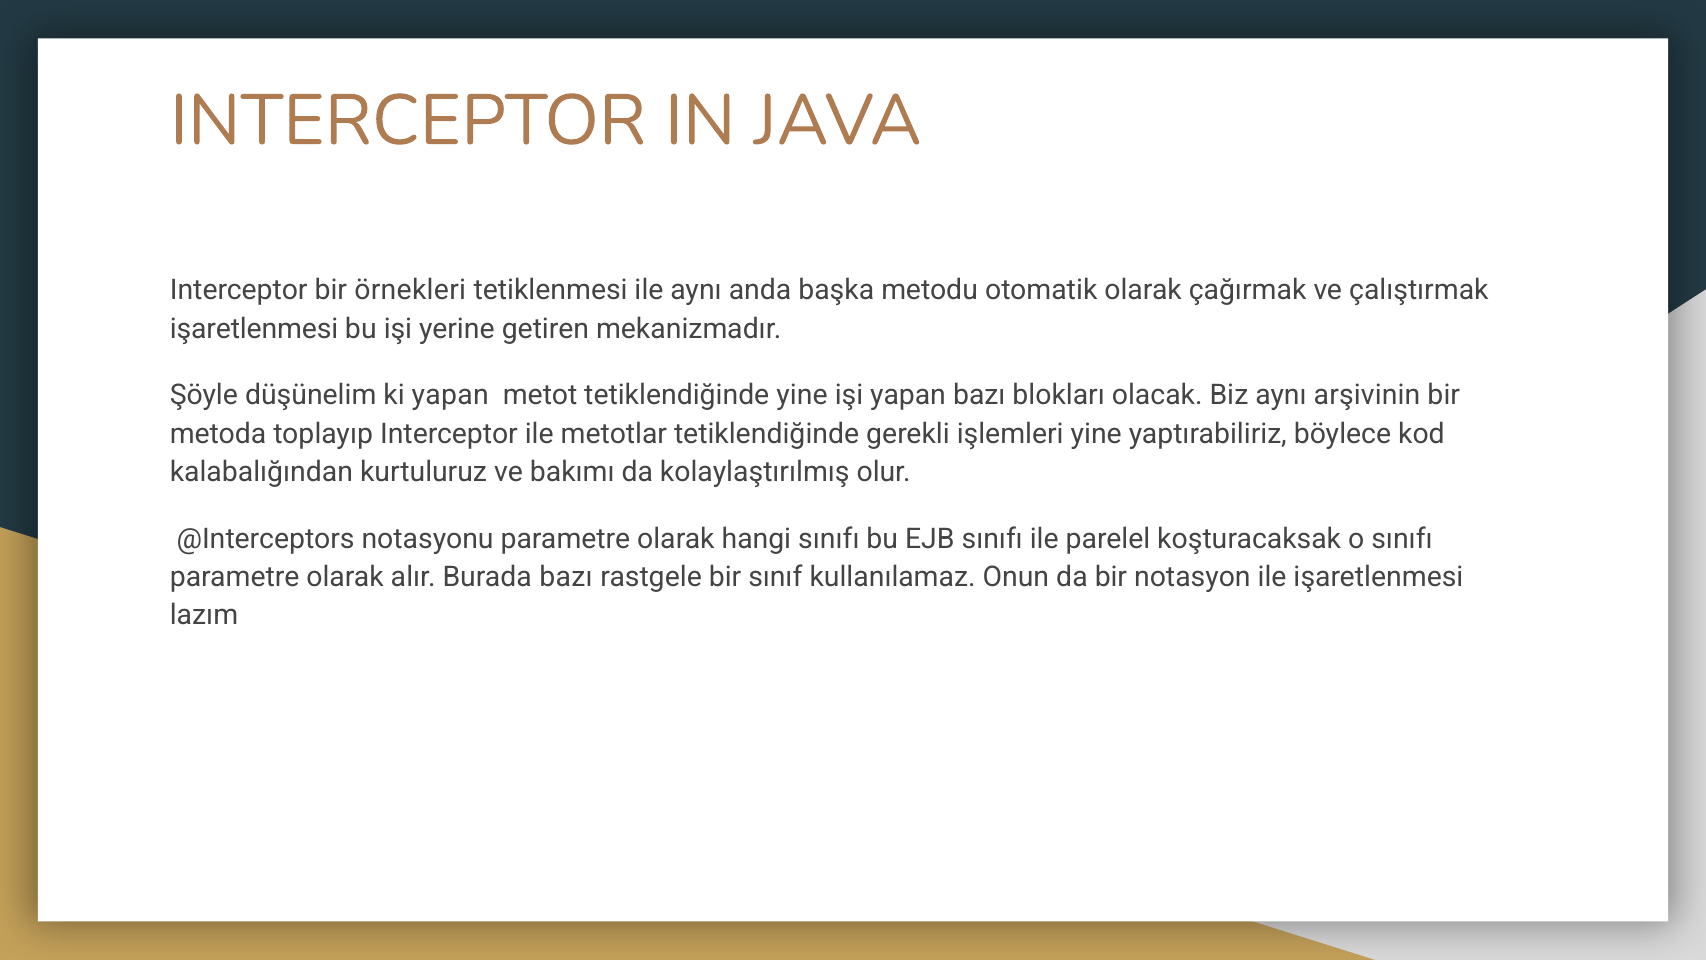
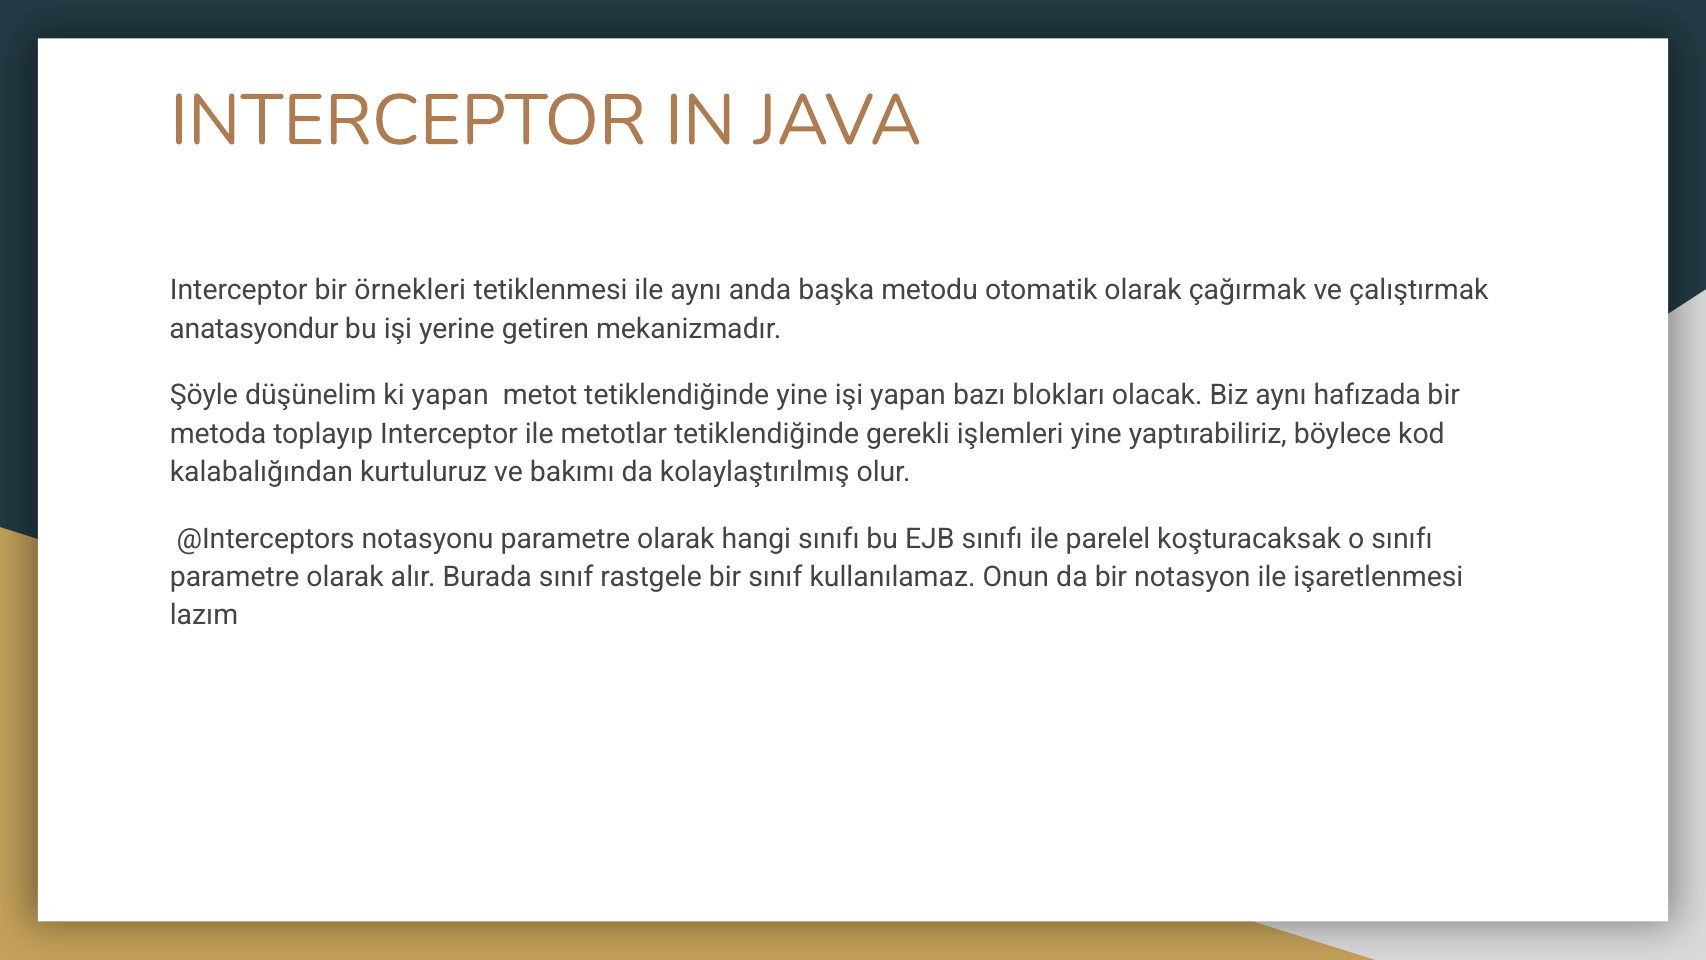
işaretlenmesi: işaretlenmesi -> anatasyondur (254, 329)
arşivinin: arşivinin -> hafızada (1367, 395)
Burada bazı: bazı -> sınıf (566, 577)
